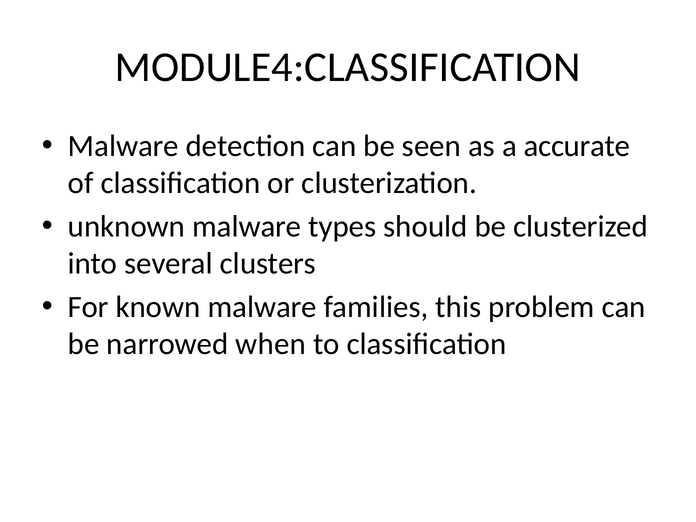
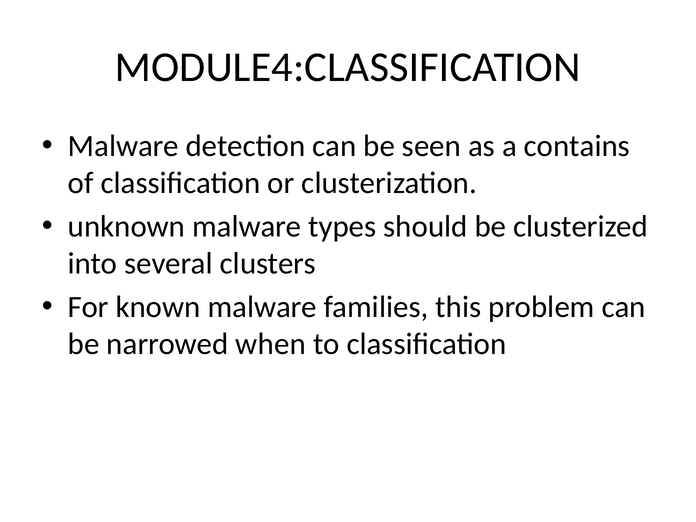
accurate: accurate -> contains (577, 146)
